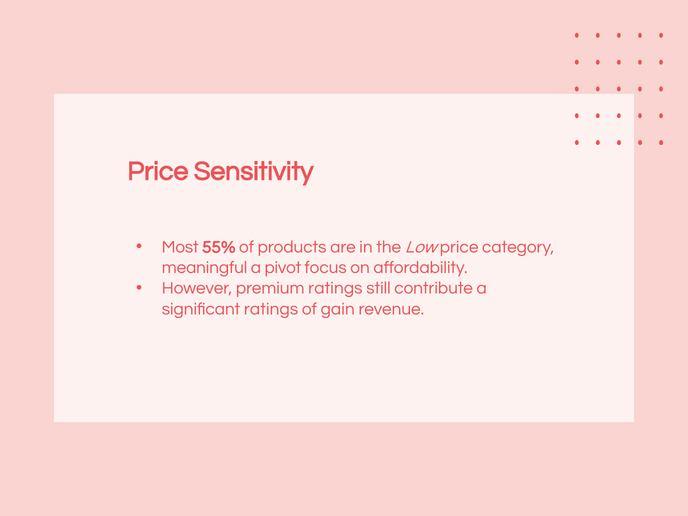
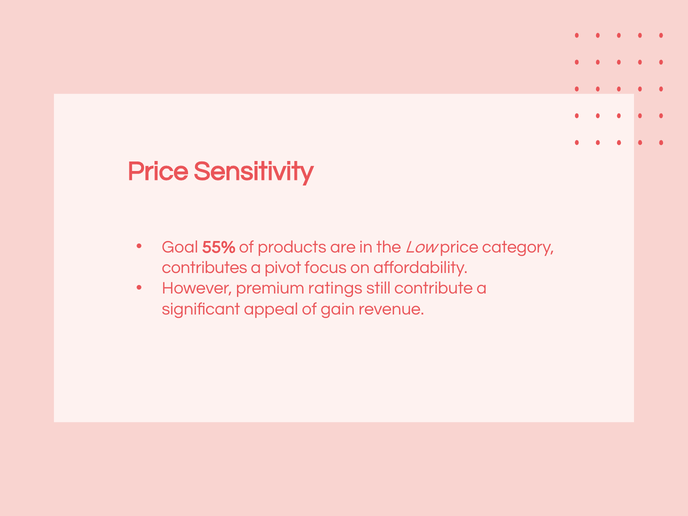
Most: Most -> Goal (180, 247)
meaningful: meaningful -> contributes (205, 268)
significant ratings: ratings -> appeal (271, 309)
